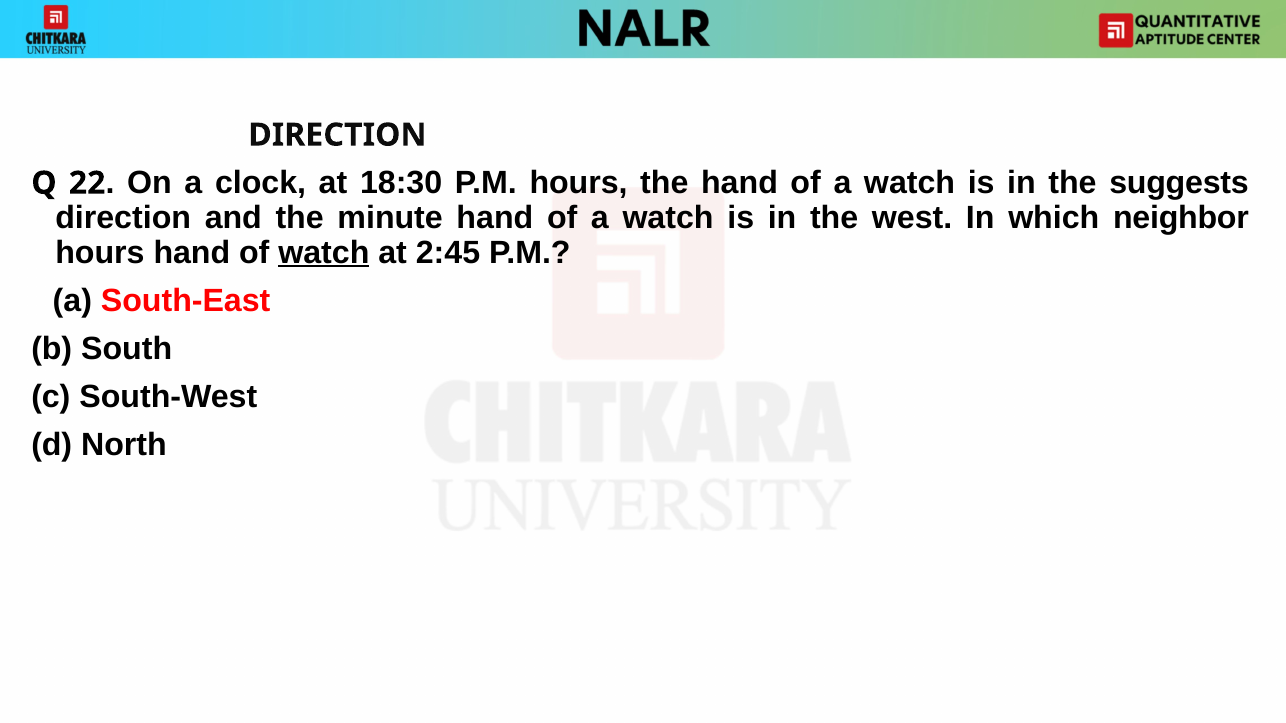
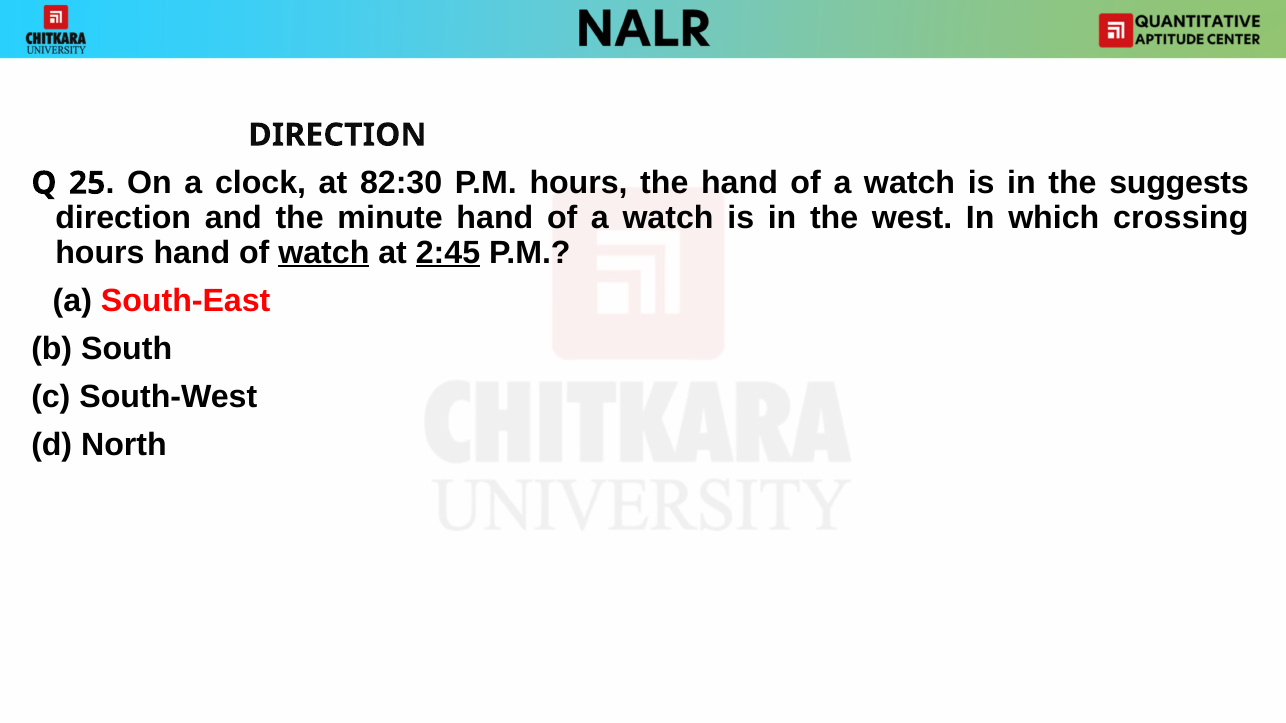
22: 22 -> 25 (87, 183)
18:30: 18:30 -> 82:30 (401, 183)
neighbor: neighbor -> crossing (1181, 218)
2:45 underline: none -> present (448, 253)
